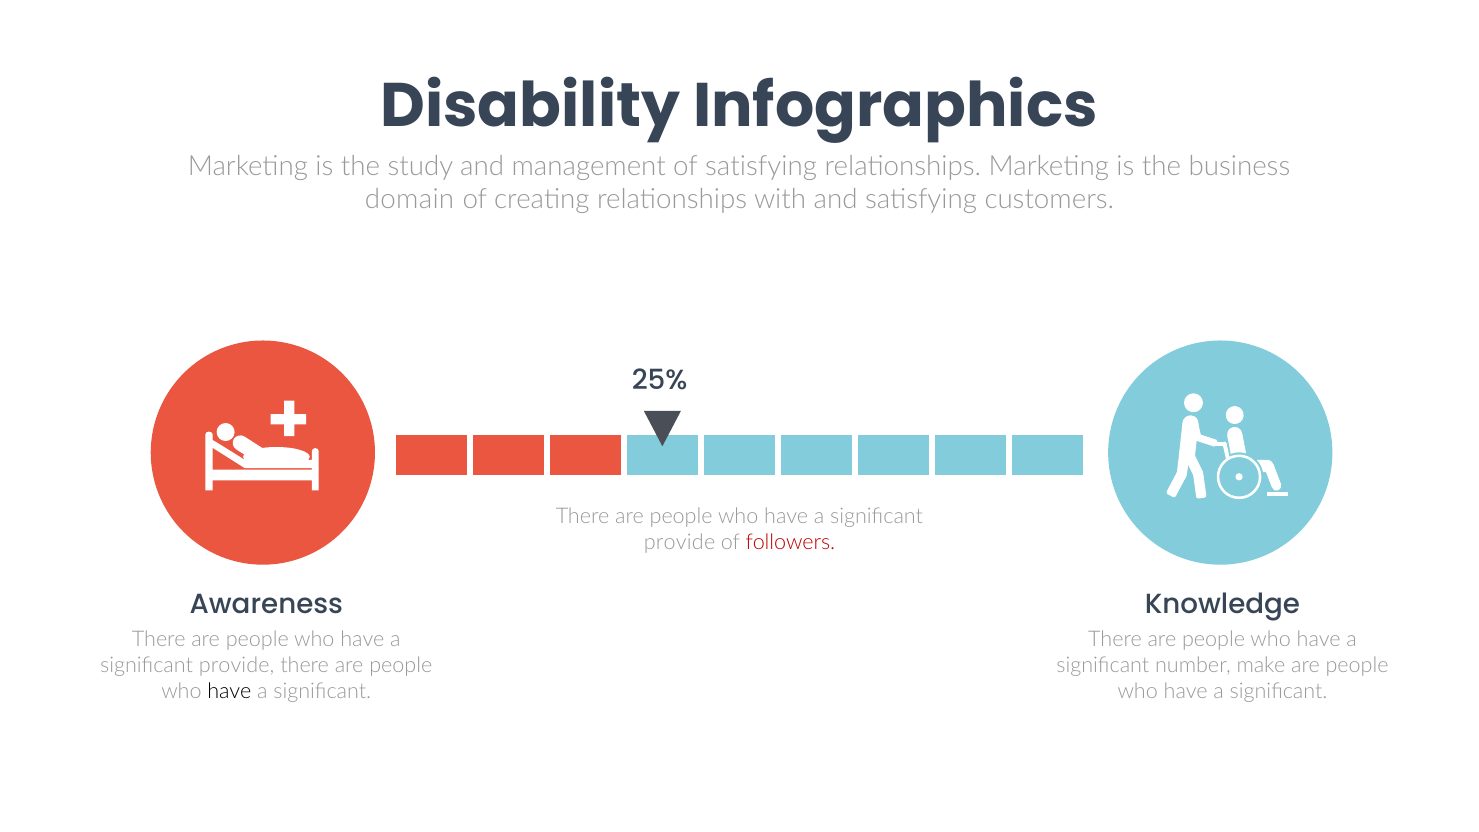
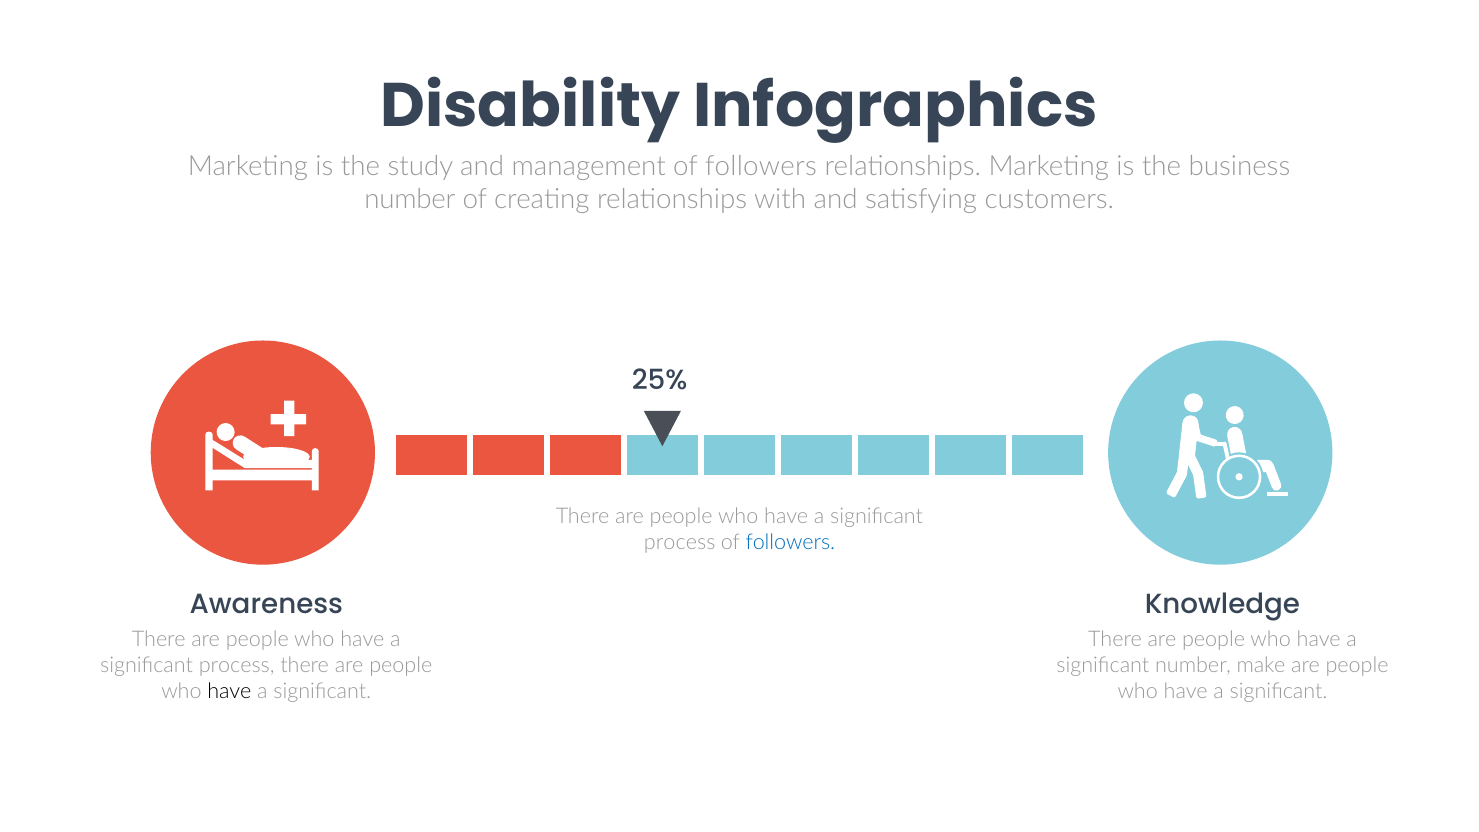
management of satisfying: satisfying -> followers (761, 166)
domain: domain -> number (410, 199)
provide: provide -> process (680, 542)
followers colour: red -> blue (790, 542)
provide: provide -> process (237, 665)
